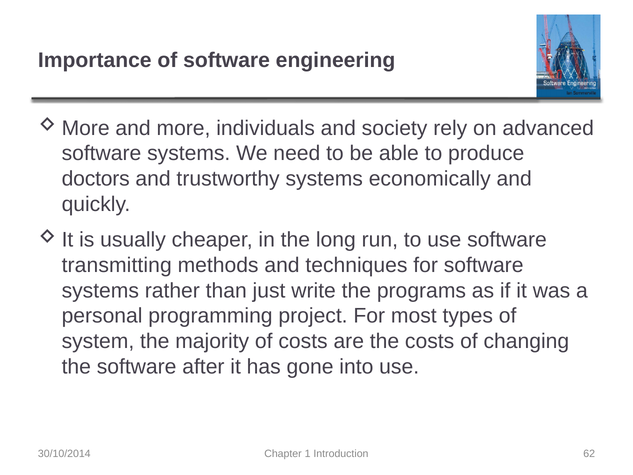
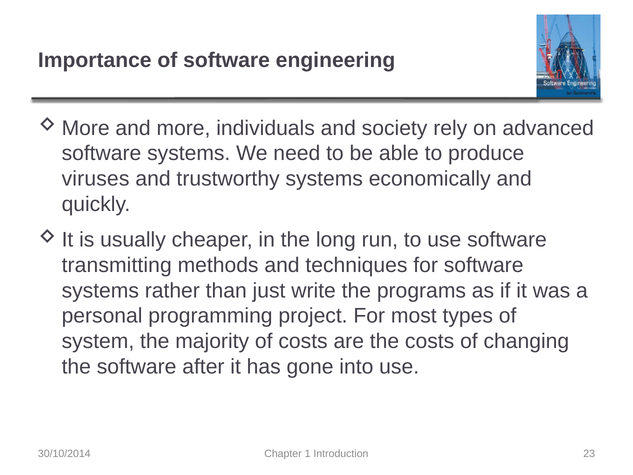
doctors: doctors -> viruses (96, 179)
62: 62 -> 23 (589, 453)
